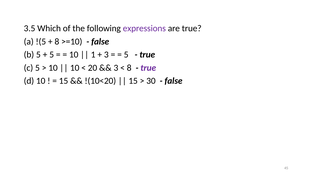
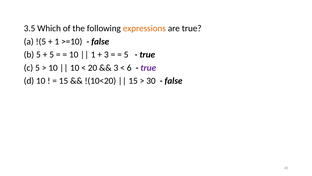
expressions colour: purple -> orange (144, 28)
8: 8 -> 1 (57, 41)
8: 8 -> 6 (129, 68)
